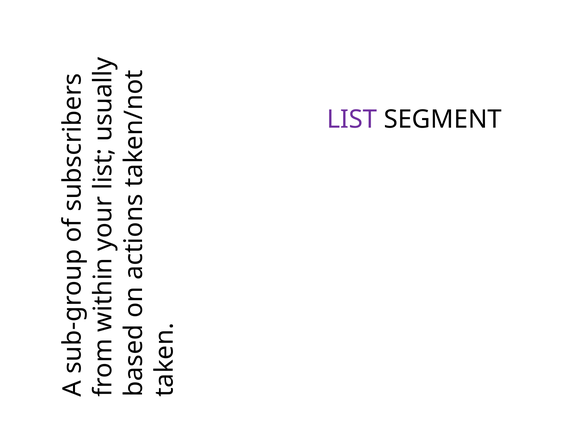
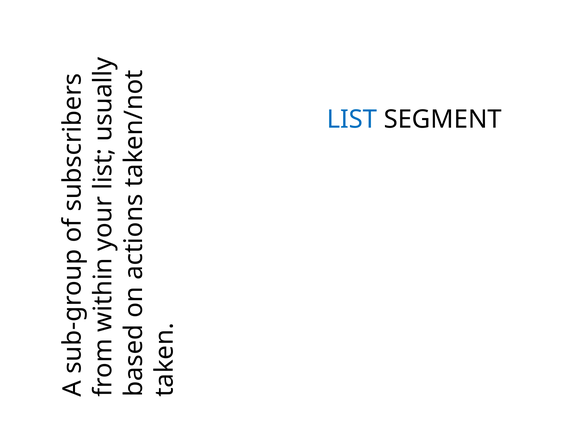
LIST colour: purple -> blue (352, 119)
